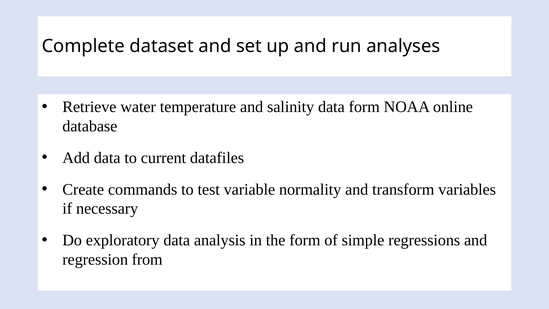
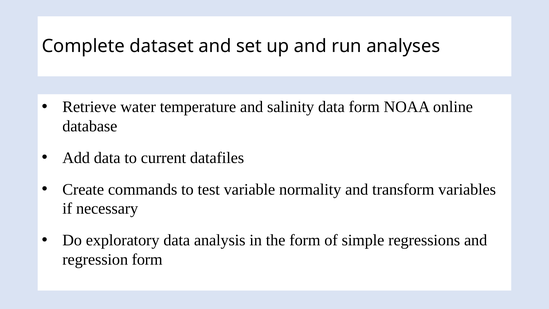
regression from: from -> form (147, 259)
